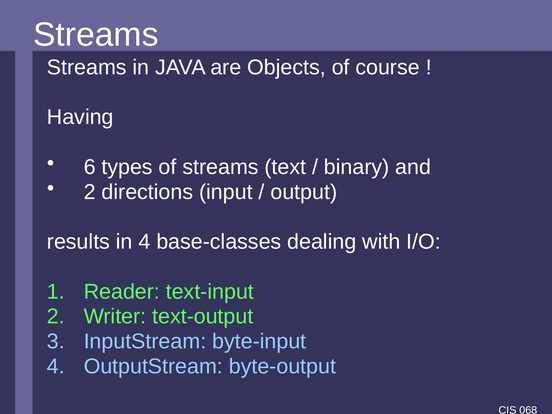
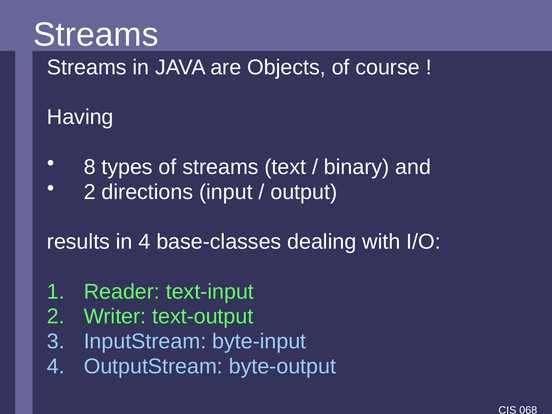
6: 6 -> 8 (90, 167)
